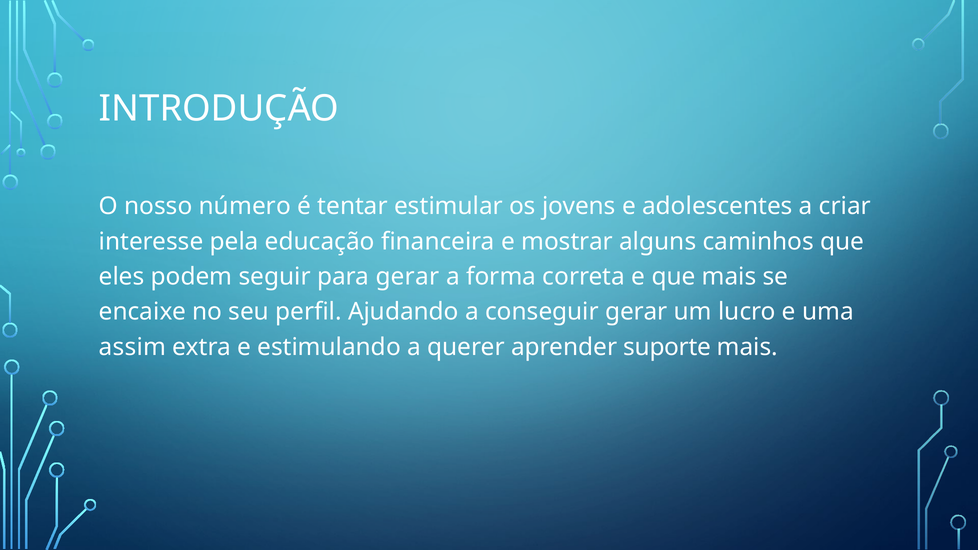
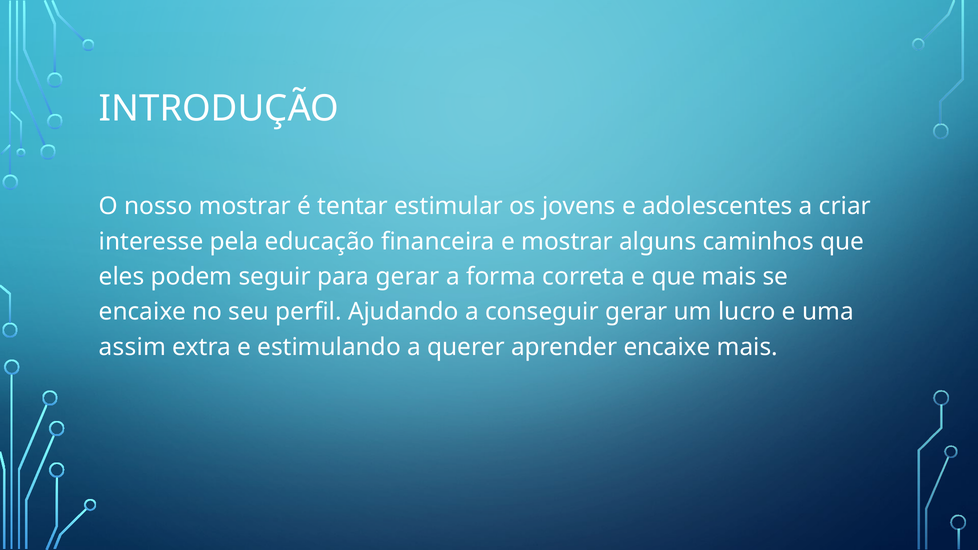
nosso número: número -> mostrar (245, 206)
aprender suporte: suporte -> encaixe (667, 347)
